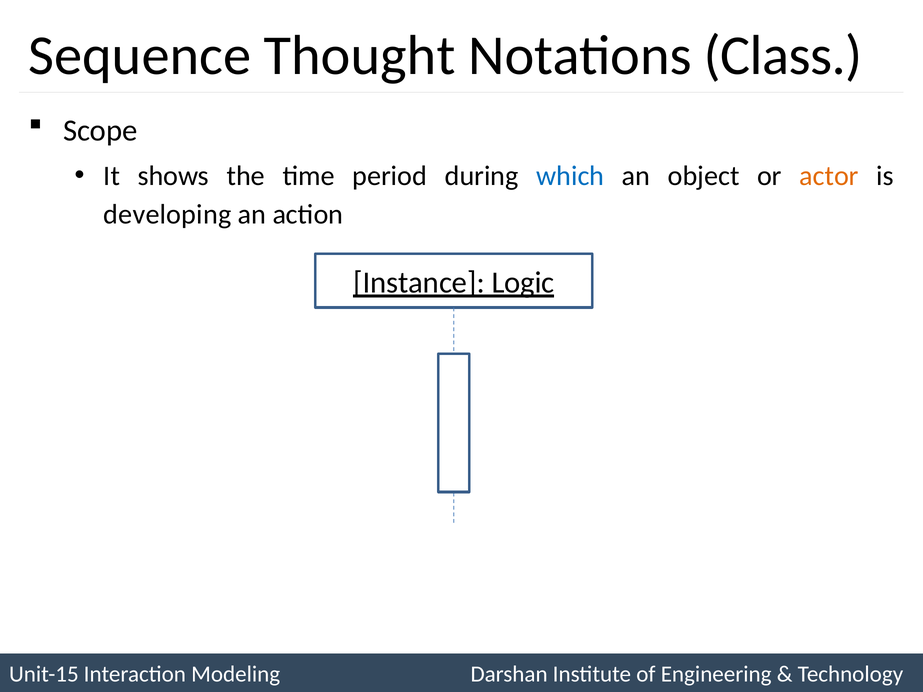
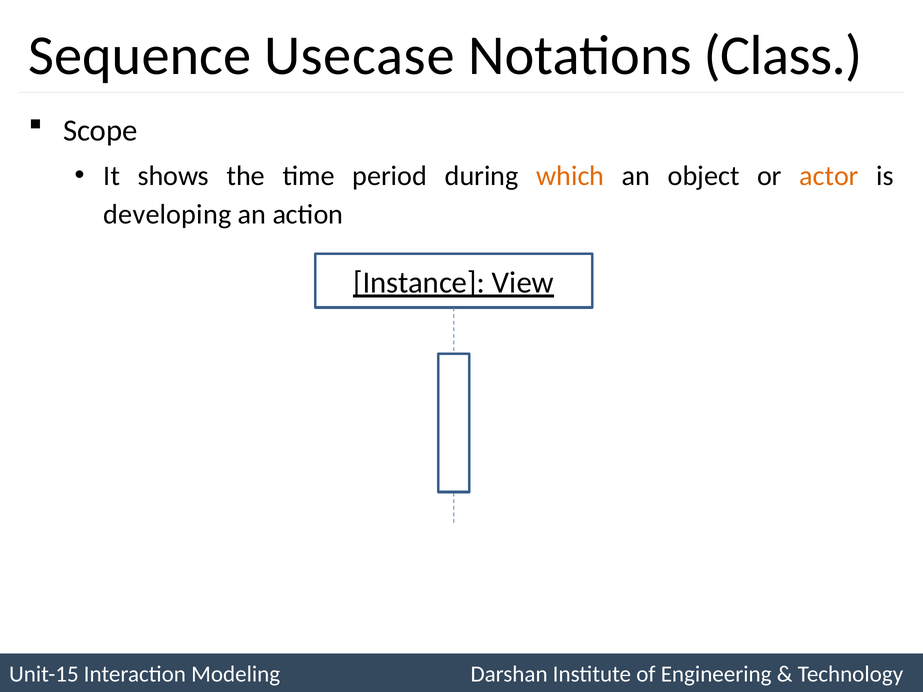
Thought: Thought -> Usecase (359, 55)
which colour: blue -> orange (570, 176)
Logic: Logic -> View (523, 283)
